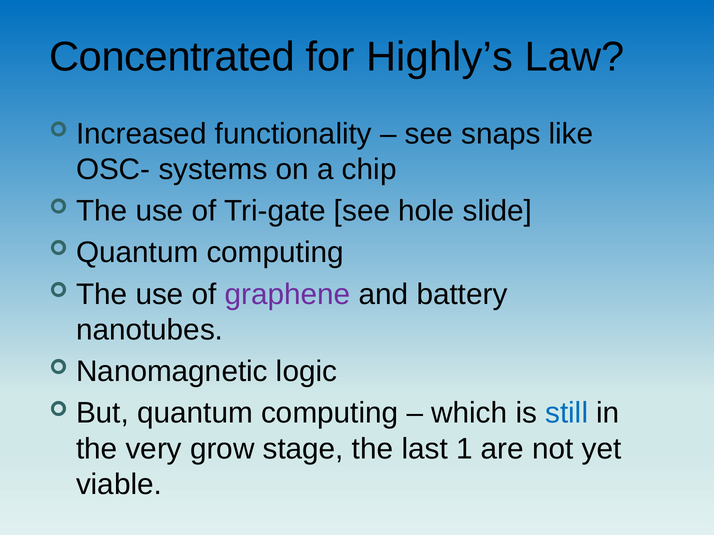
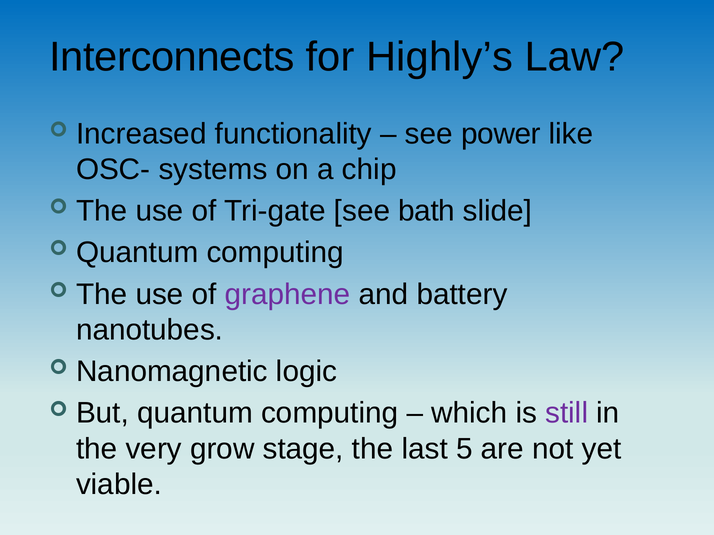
Concentrated: Concentrated -> Interconnects (172, 57)
snaps: snaps -> power (501, 134)
hole: hole -> bath (427, 211)
still colour: blue -> purple (567, 414)
1: 1 -> 5 (464, 449)
